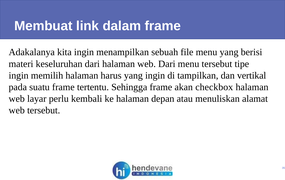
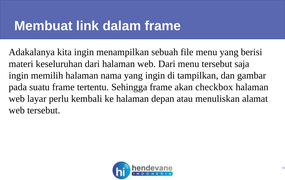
tipe: tipe -> saja (242, 64)
harus: harus -> nama (111, 75)
vertikal: vertikal -> gambar (252, 75)
